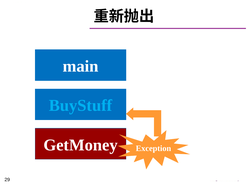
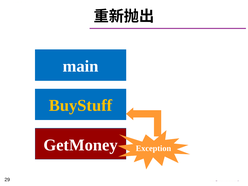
BuyStuff colour: light blue -> yellow (81, 106)
